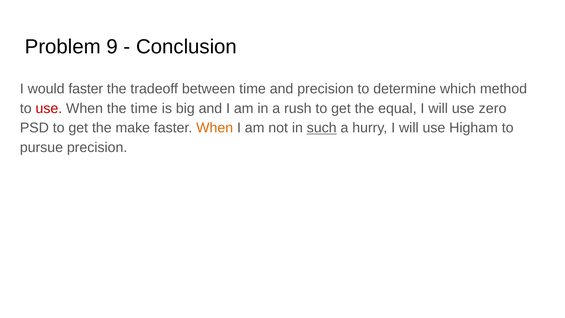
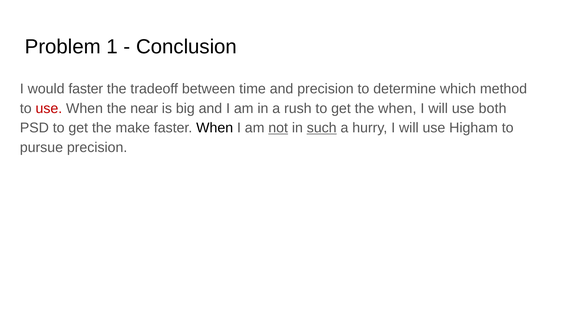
9: 9 -> 1 (112, 47)
the time: time -> near (144, 108)
the equal: equal -> when (397, 108)
zero: zero -> both (493, 108)
When colour: orange -> black (215, 128)
not underline: none -> present (278, 128)
